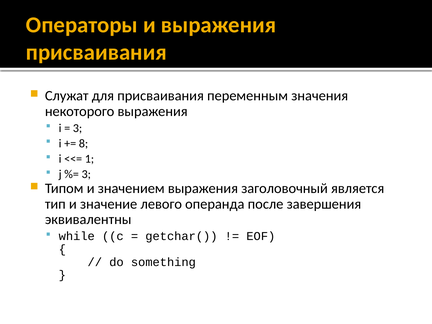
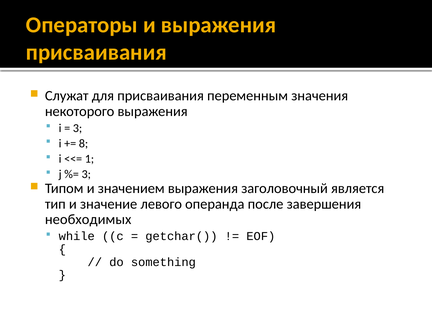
эквивалентны: эквивалентны -> необходимых (88, 219)
